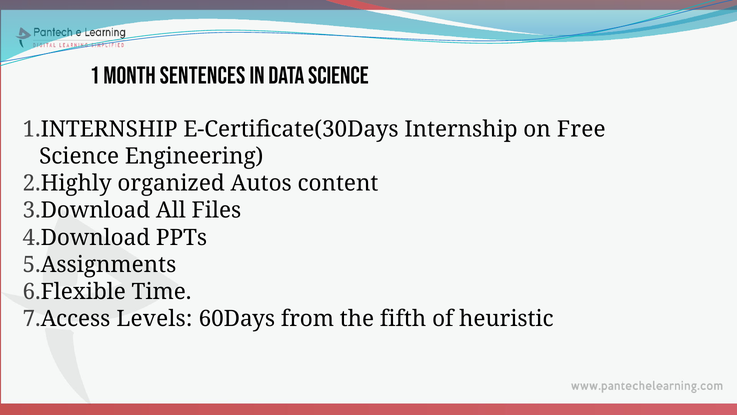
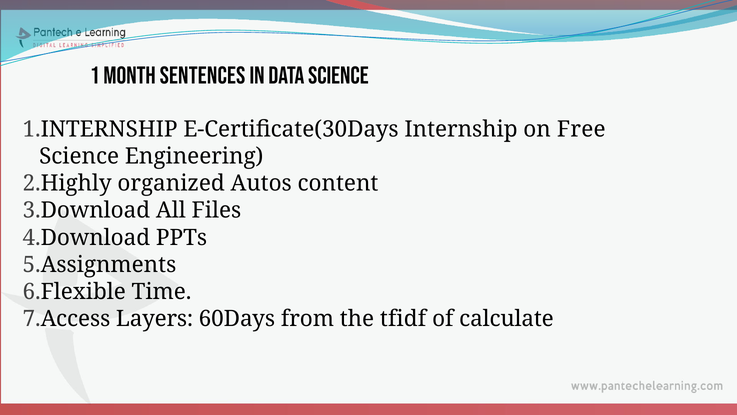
Levels: Levels -> Layers (155, 318)
fifth: fifth -> tfidf (403, 318)
heuristic: heuristic -> calculate (506, 318)
